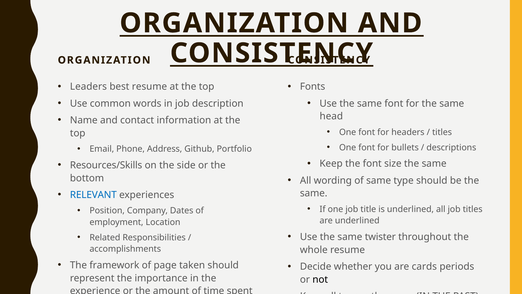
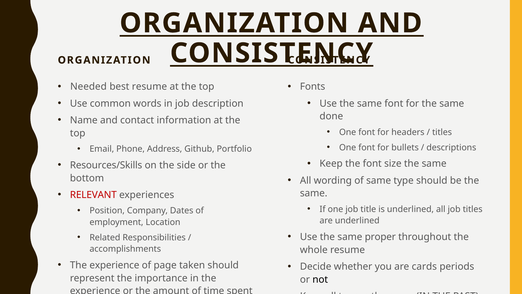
Leaders: Leaders -> Needed (88, 87)
head: head -> done (331, 116)
RELEVANT colour: blue -> red (93, 195)
twister: twister -> proper (380, 237)
framework: framework -> experience (114, 265)
